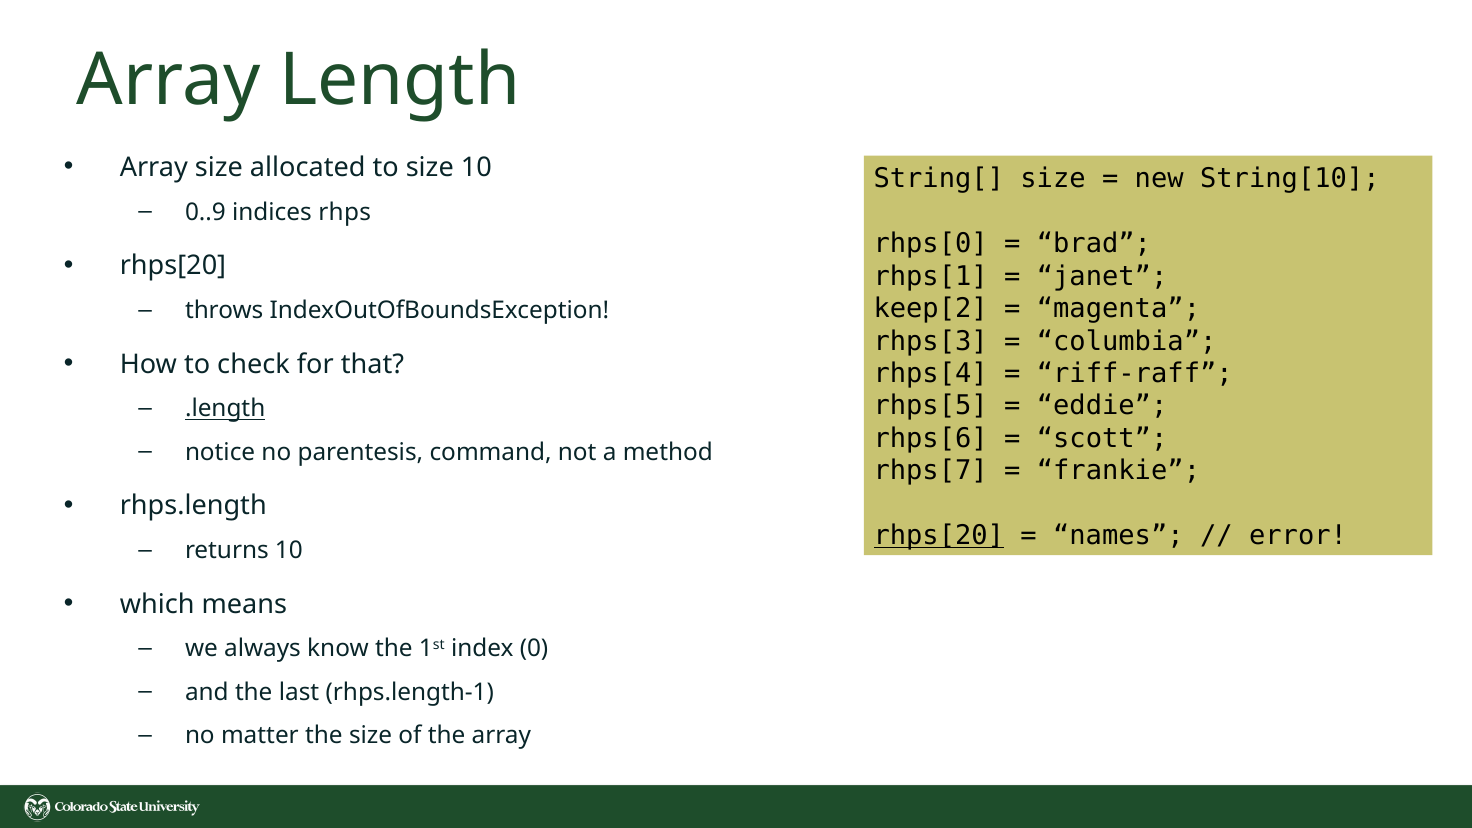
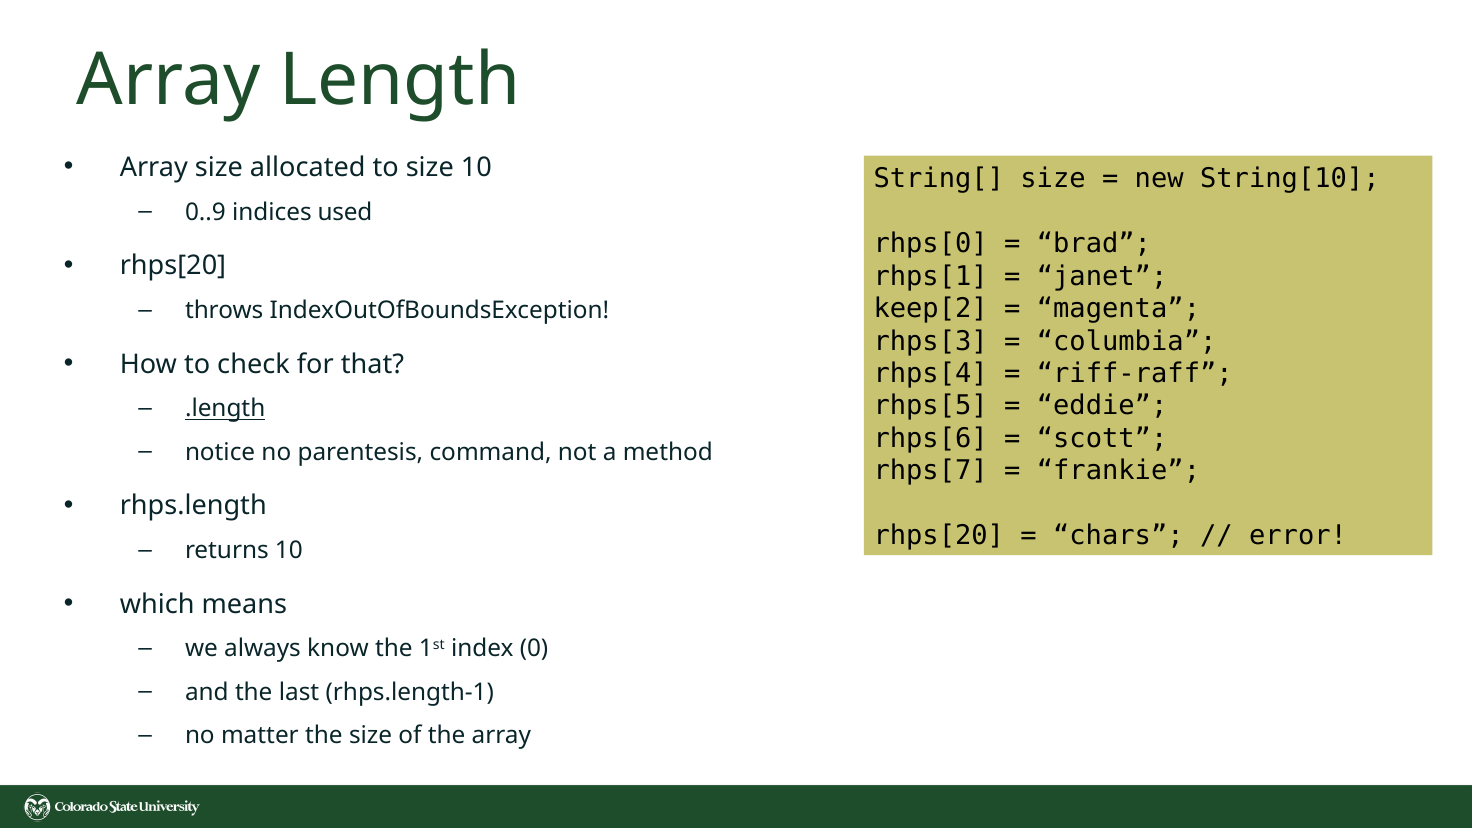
rhps: rhps -> used (345, 212)
rhps[20 underline: present -> none (939, 536)
names: names -> chars (1118, 536)
